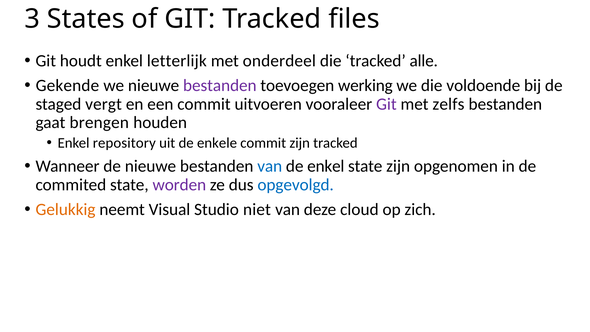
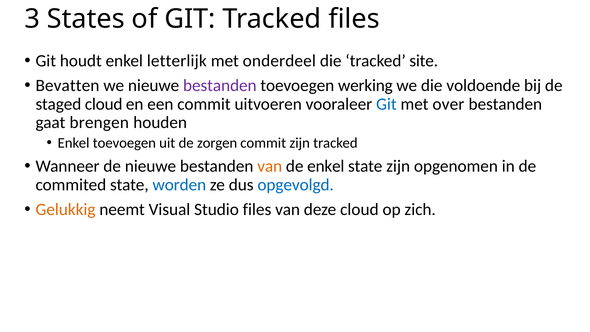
alle: alle -> site (424, 61)
Gekende: Gekende -> Bevatten (67, 85)
staged vergt: vergt -> cloud (104, 104)
Git colour: purple -> blue (386, 104)
zelfs: zelfs -> over (448, 104)
Enkel repository: repository -> toevoegen (124, 143)
enkele: enkele -> zorgen (217, 143)
van colour: blue -> orange (270, 166)
worden colour: purple -> blue (179, 185)
Studio niet: niet -> files (257, 210)
